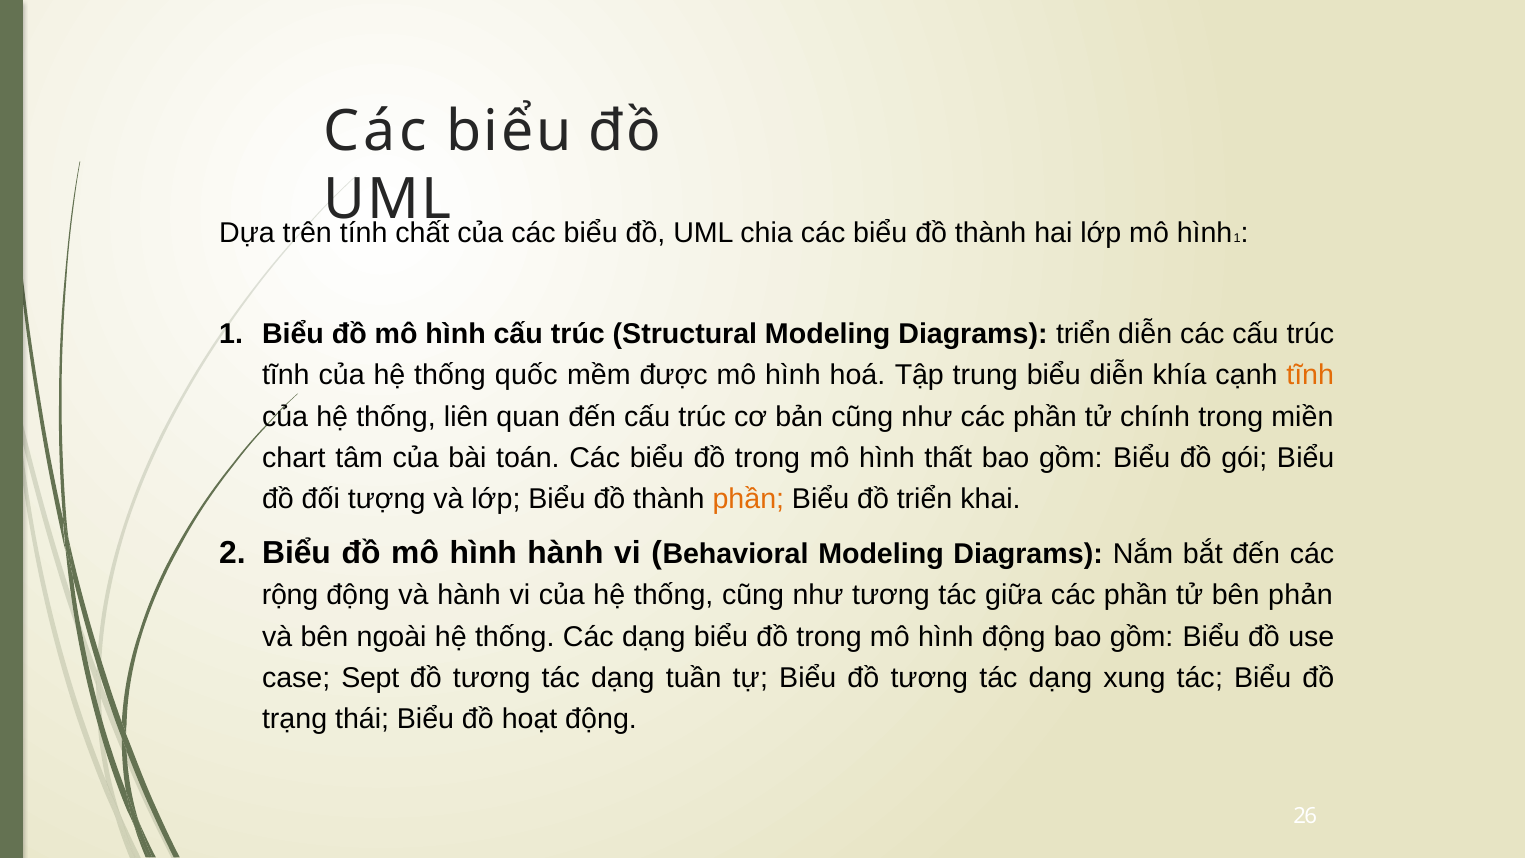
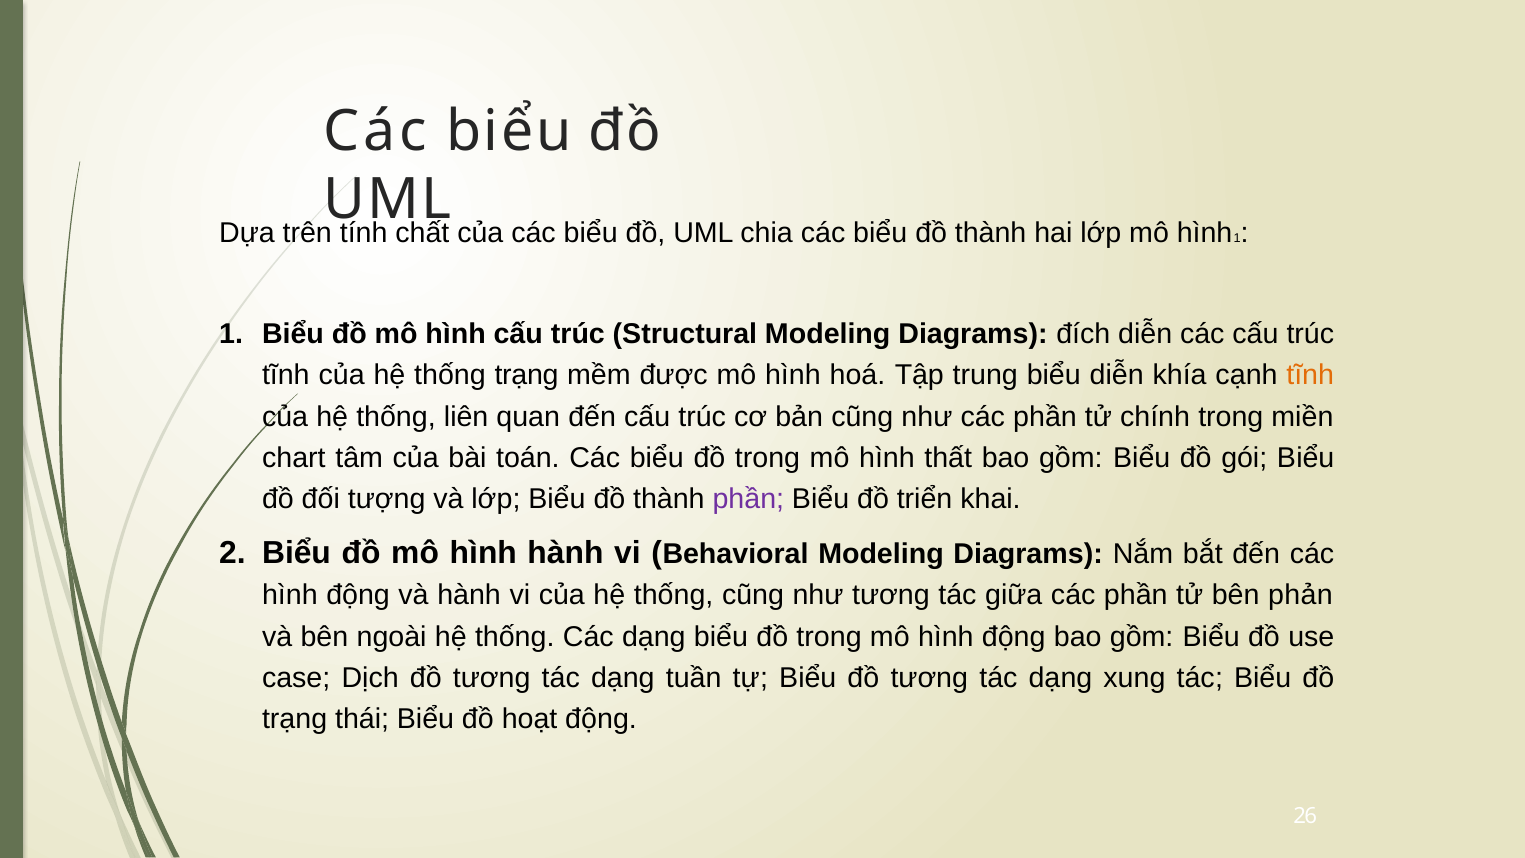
Diagrams triển: triển -> đích (1083, 334)
thống quốc: quốc -> trạng (527, 375)
phần colour: orange -> purple (748, 499)
rộng: rộng -> hình (290, 595)
Sept: Sept -> Dịch (370, 678)
